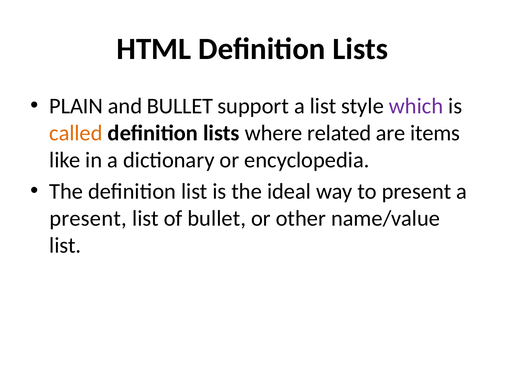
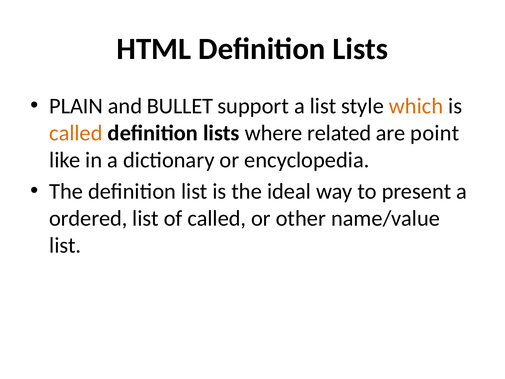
which colour: purple -> orange (416, 106)
items: items -> point (435, 133)
present: present -> ordered (88, 218)
of bullet: bullet -> called (217, 218)
